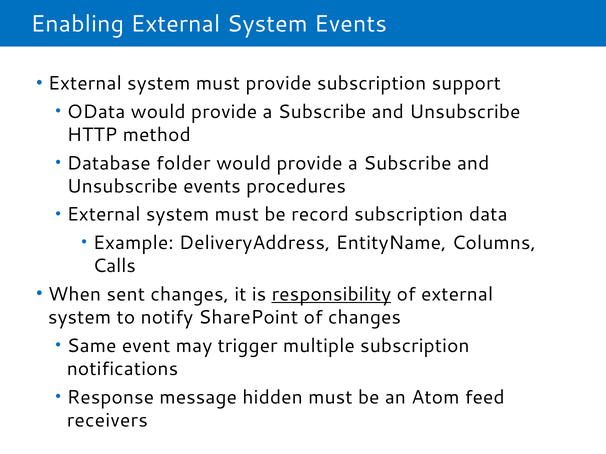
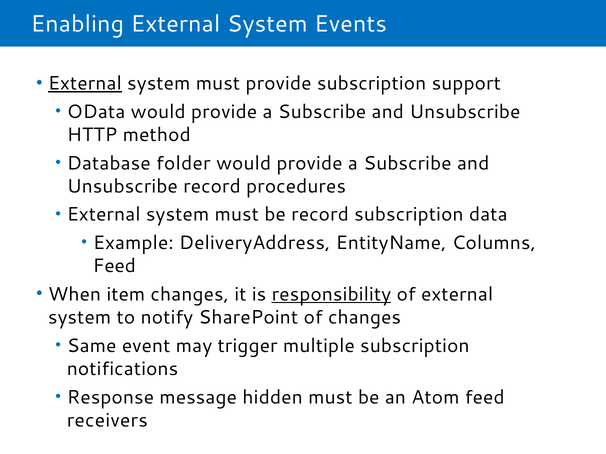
External underline: none -> present (85, 84)
Unsubscribe events: events -> record (212, 187)
Calls: Calls -> Feed (114, 266)
sent: sent -> item (126, 295)
